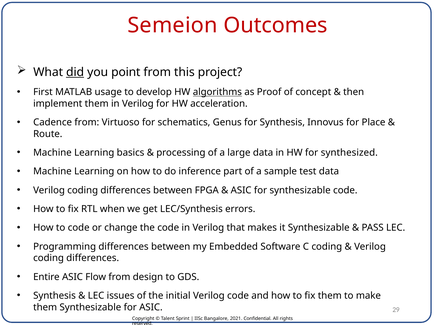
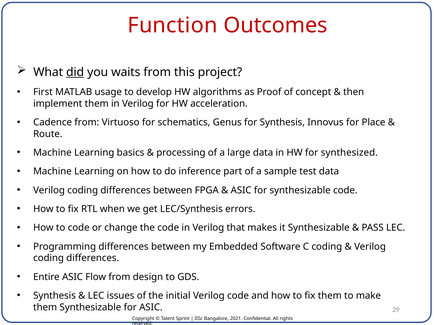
Semeion: Semeion -> Function (173, 25)
point: point -> waits (126, 72)
algorithms underline: present -> none (217, 92)
